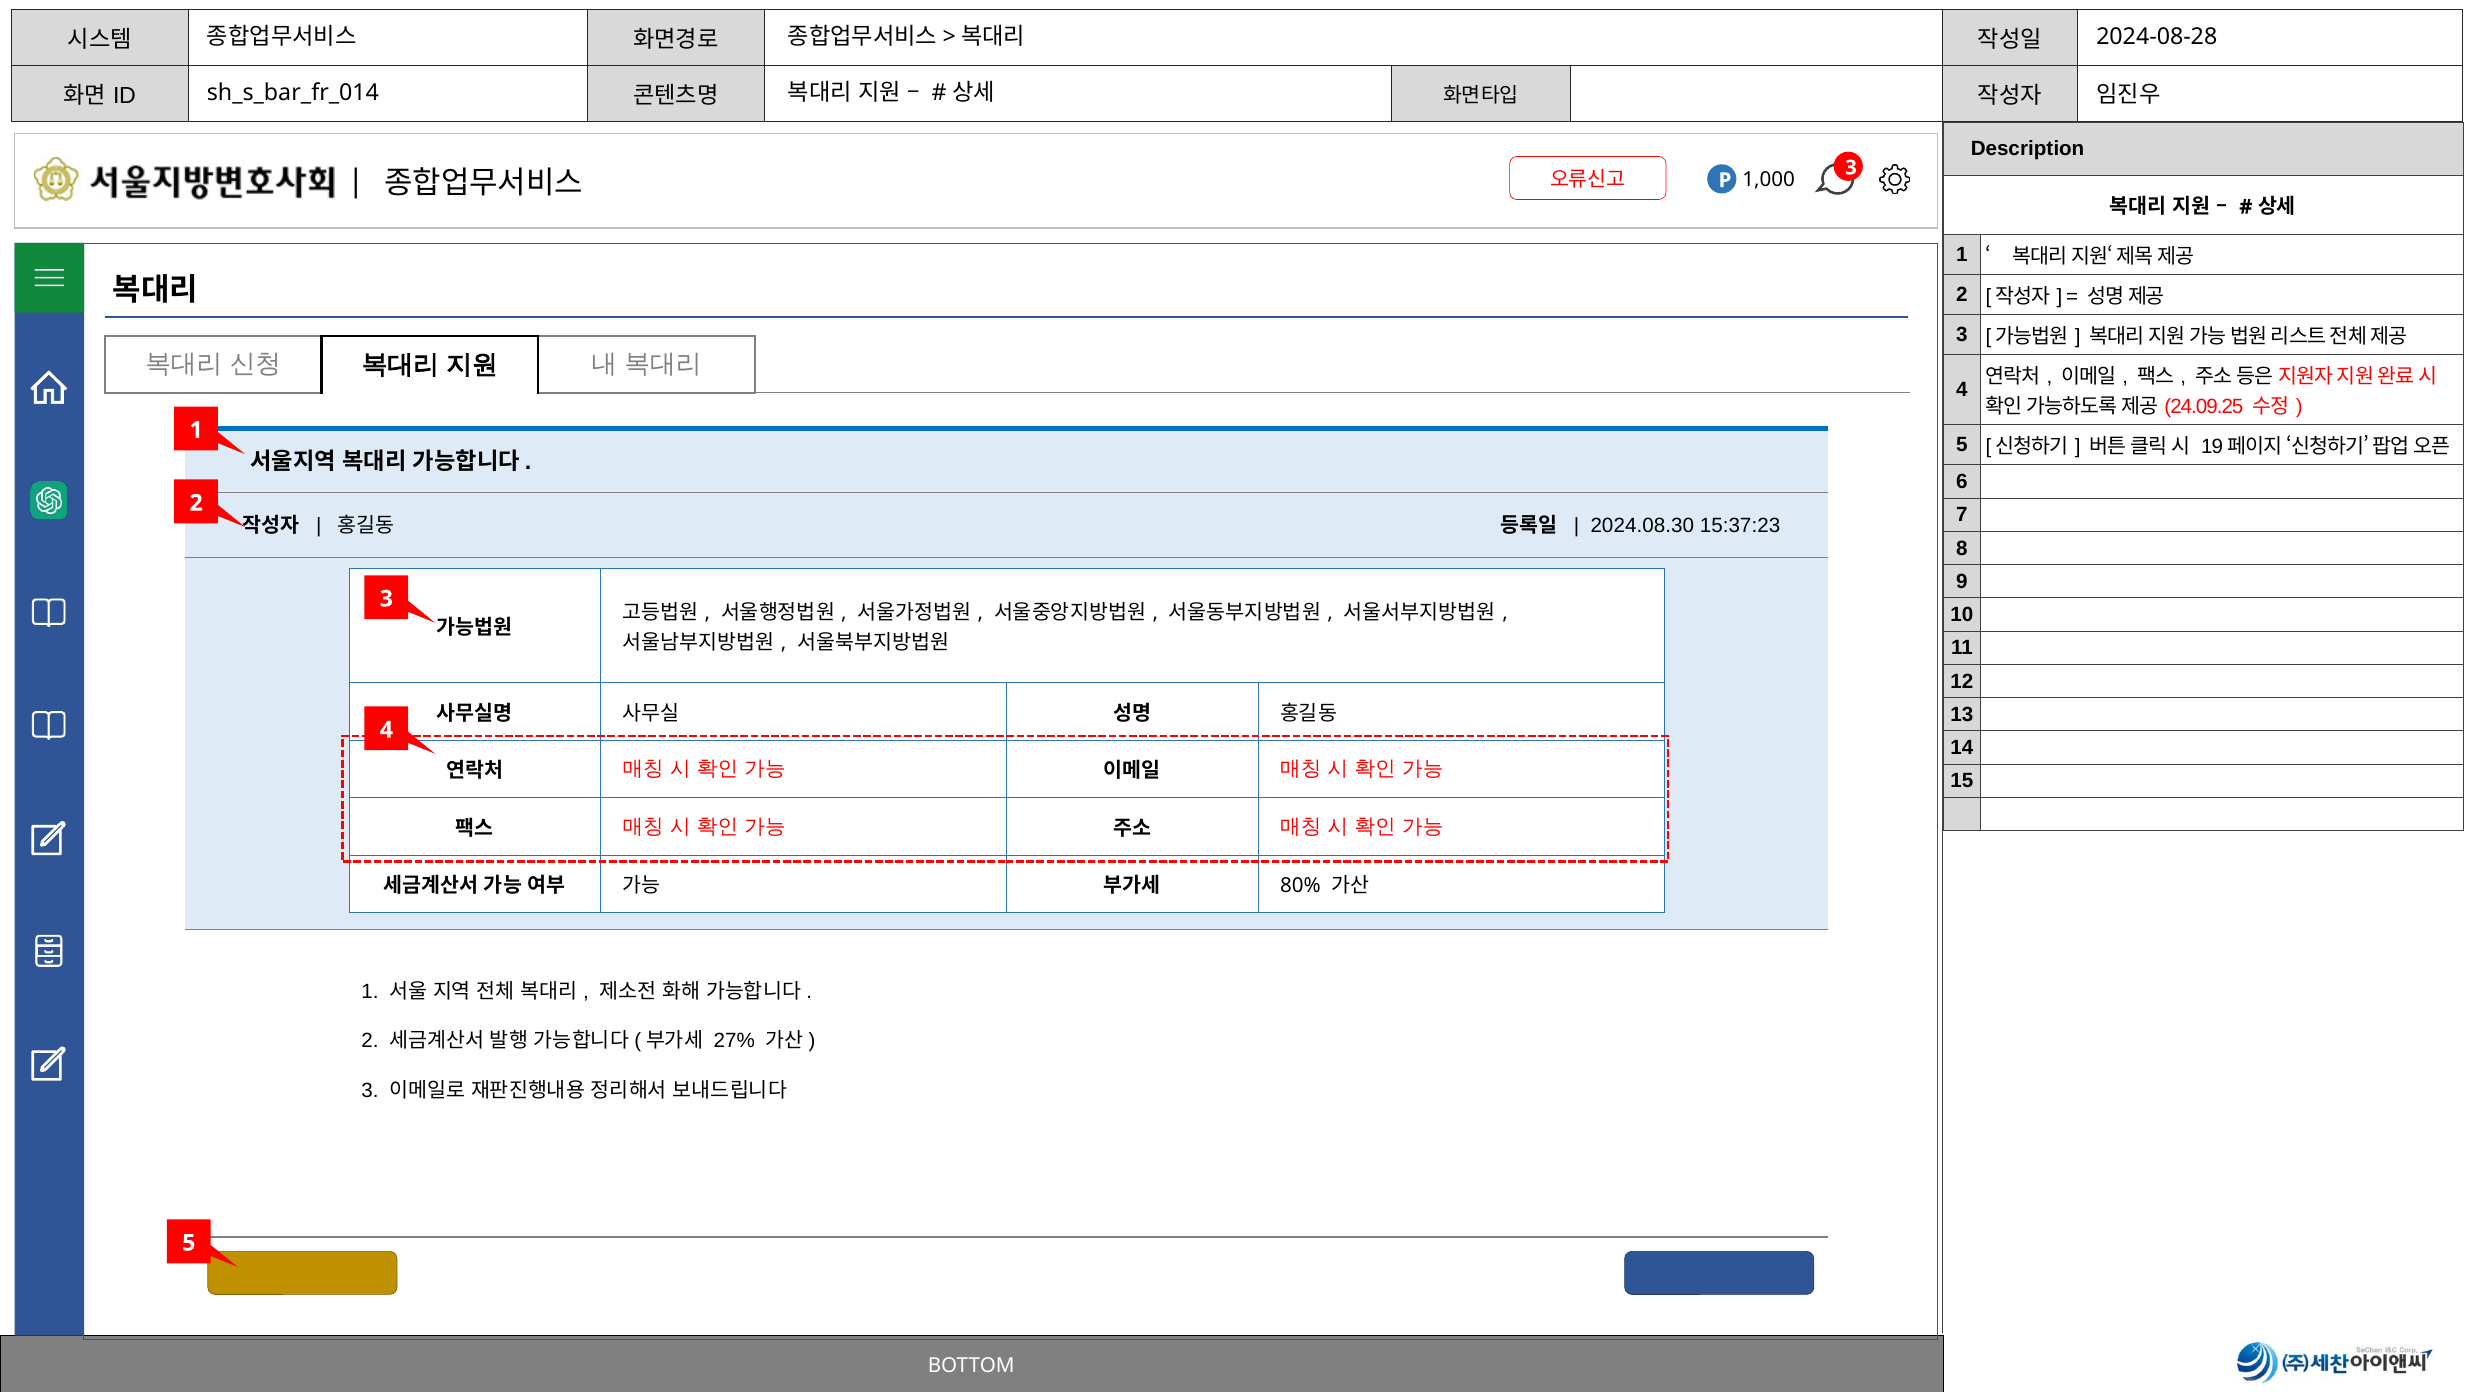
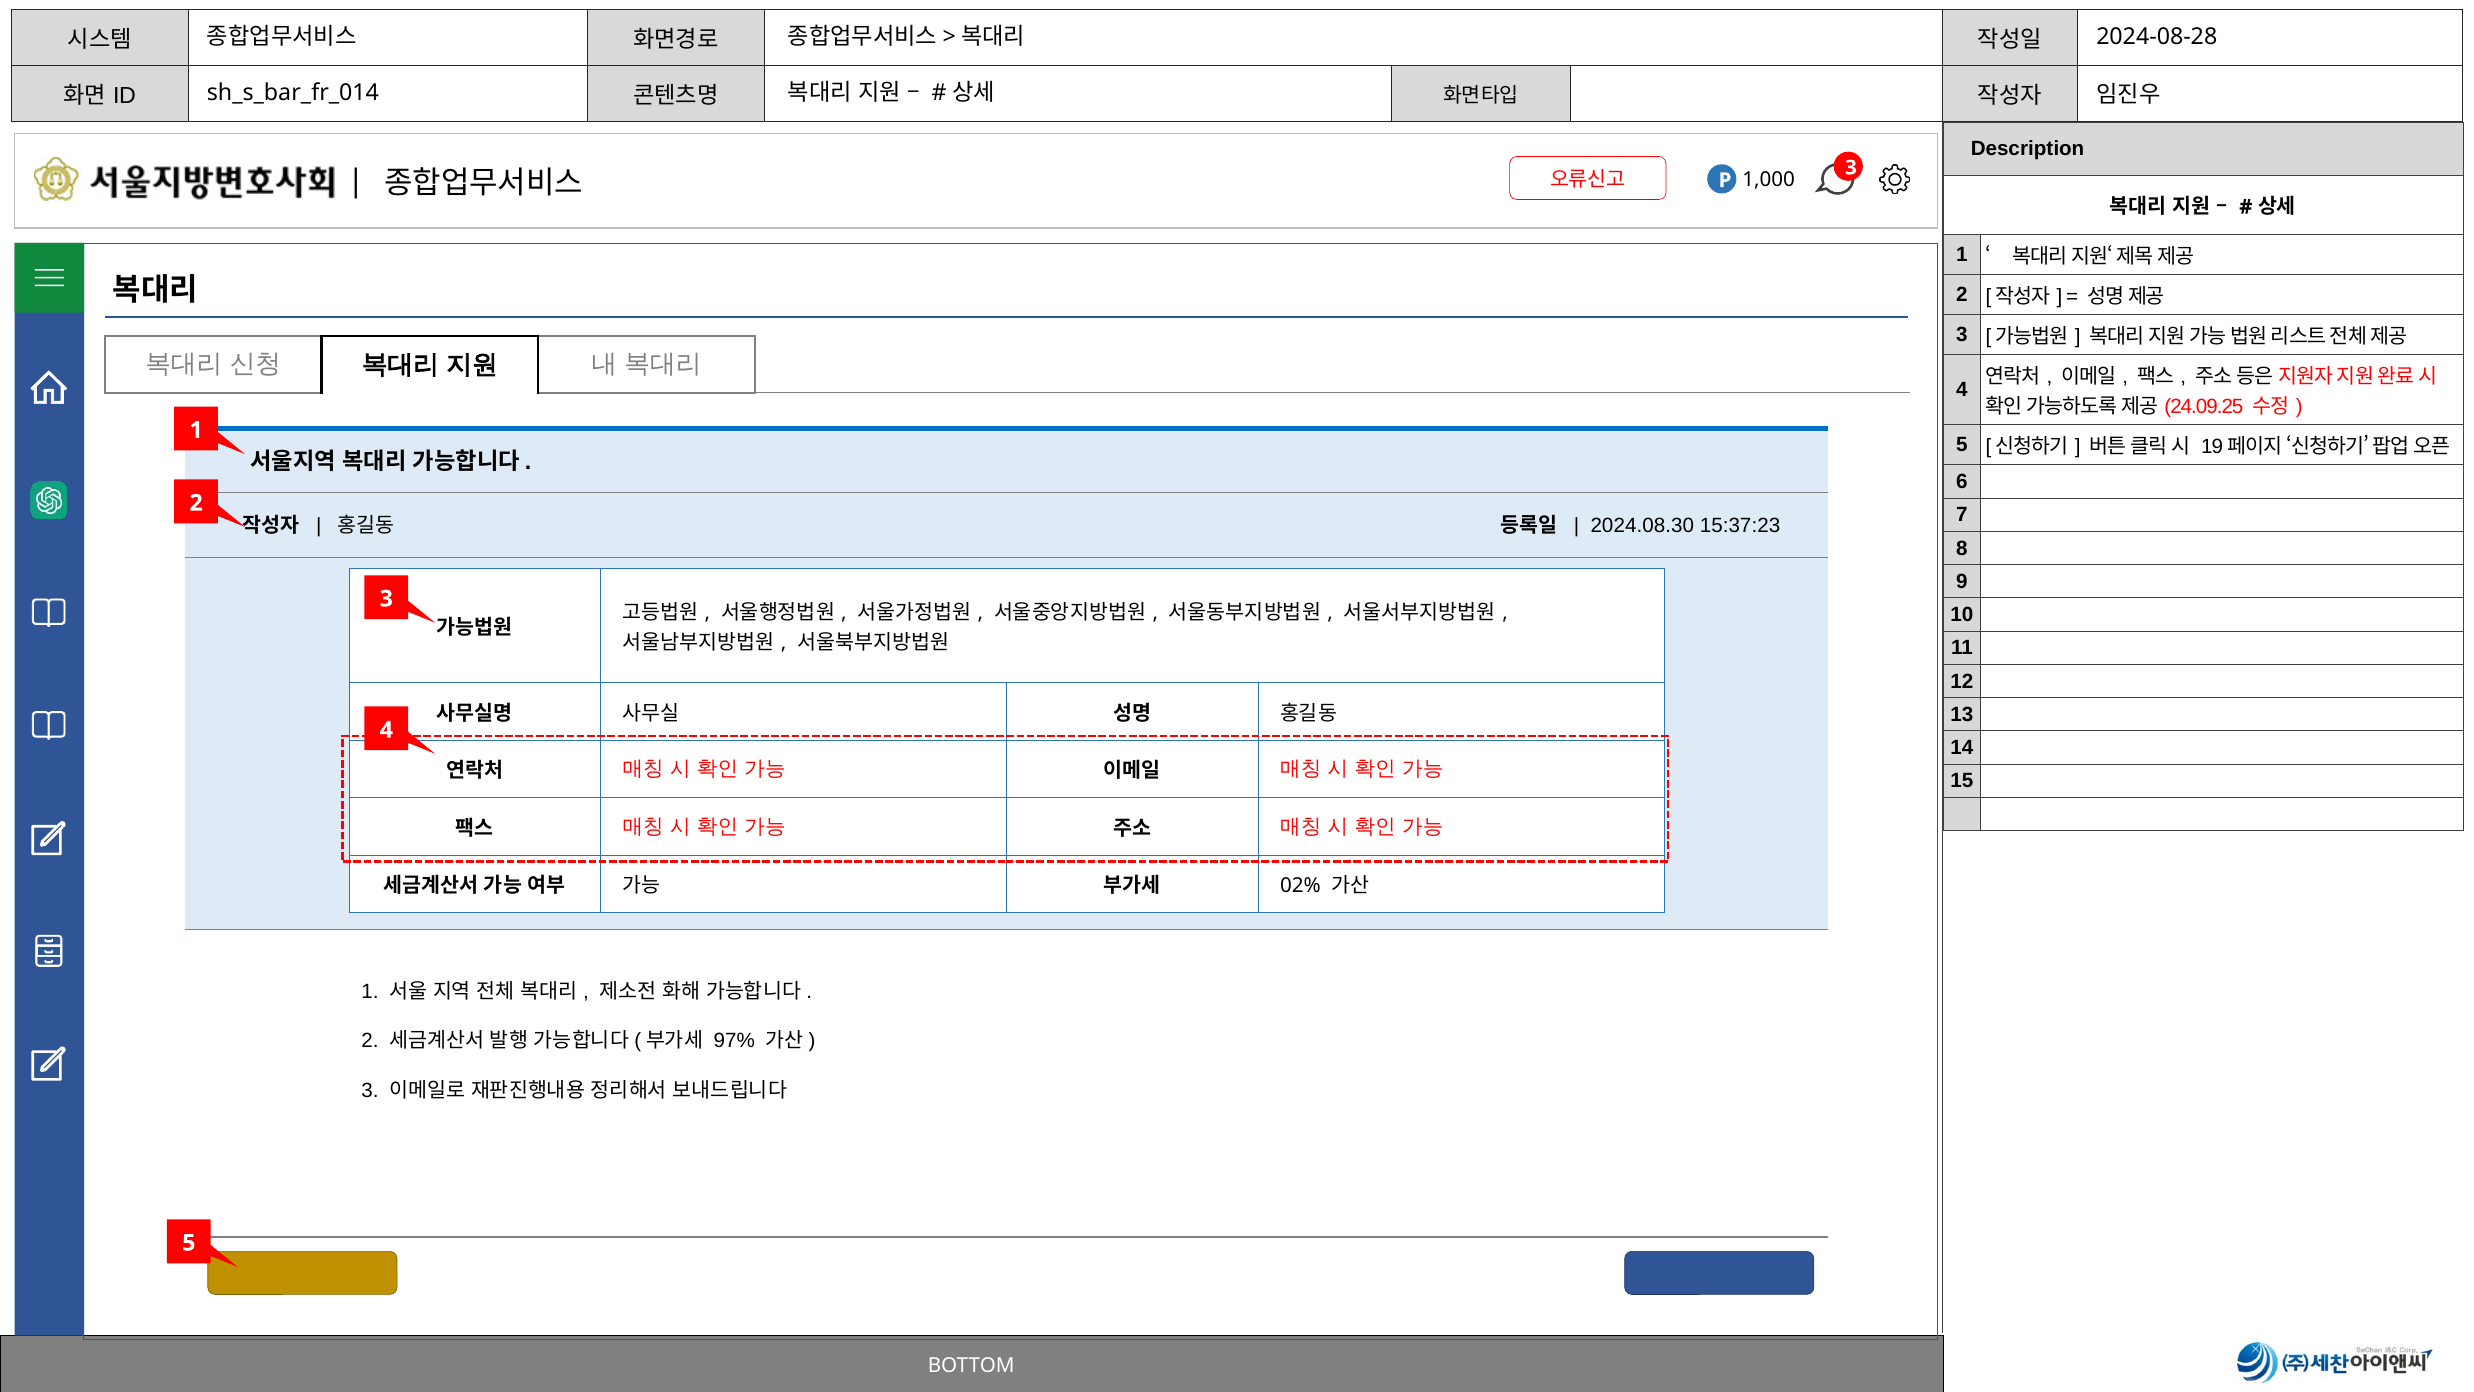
80%: 80% -> 02% (1300, 886)
27%: 27% -> 97% (734, 1041)
